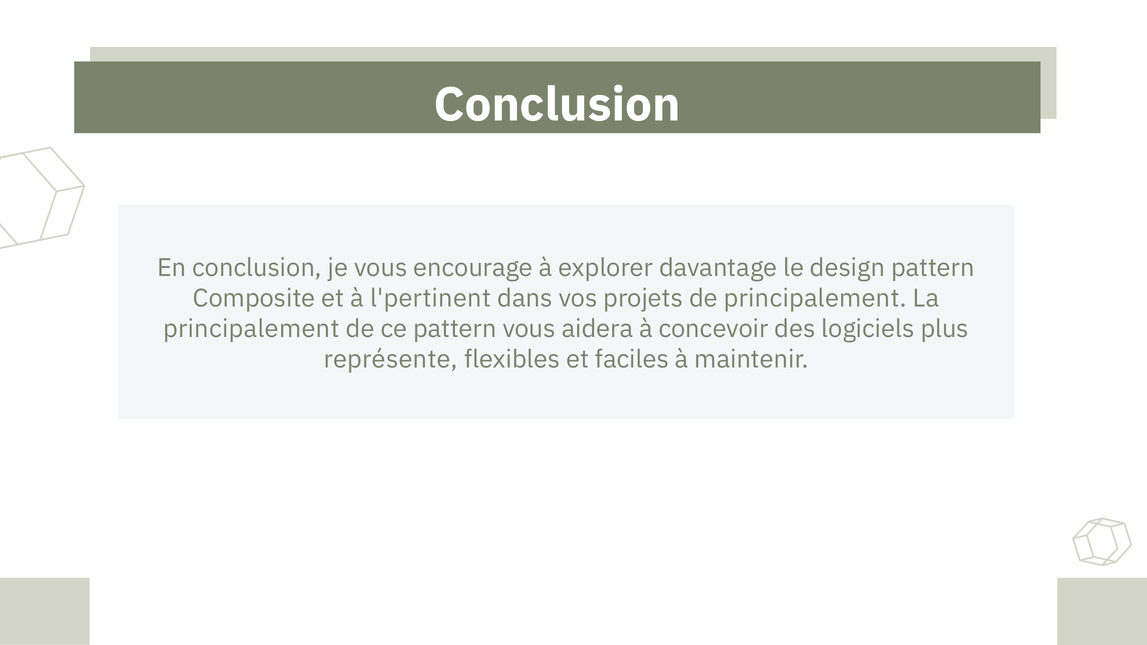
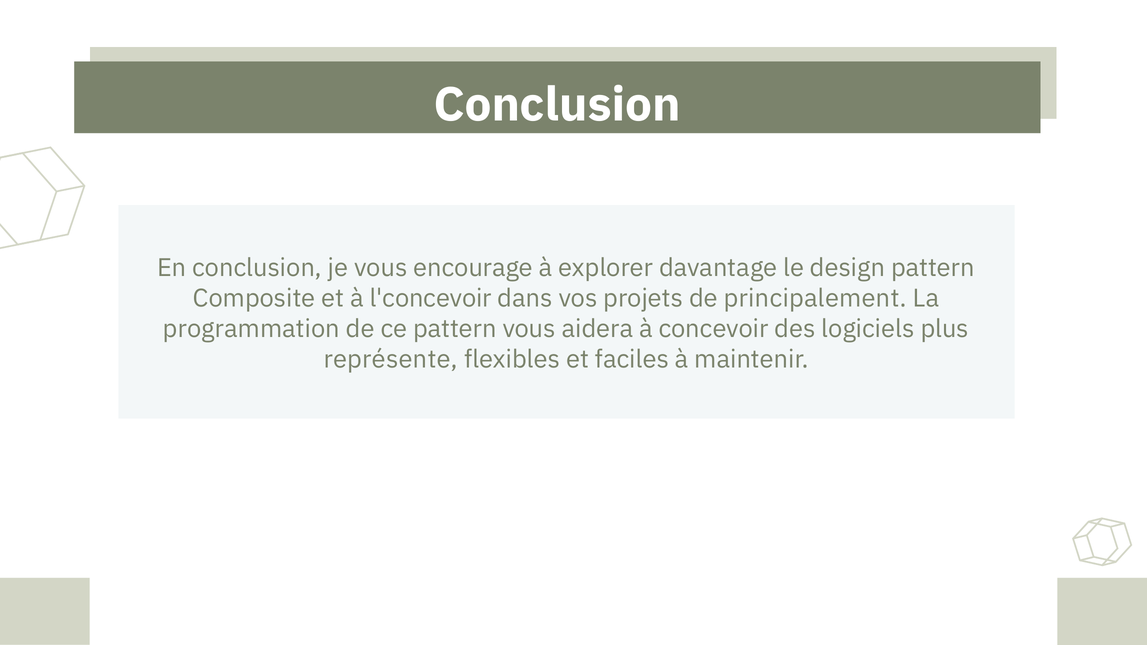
l'pertinent: l'pertinent -> l'concevoir (431, 298)
principalement: principalement -> programmation (251, 329)
